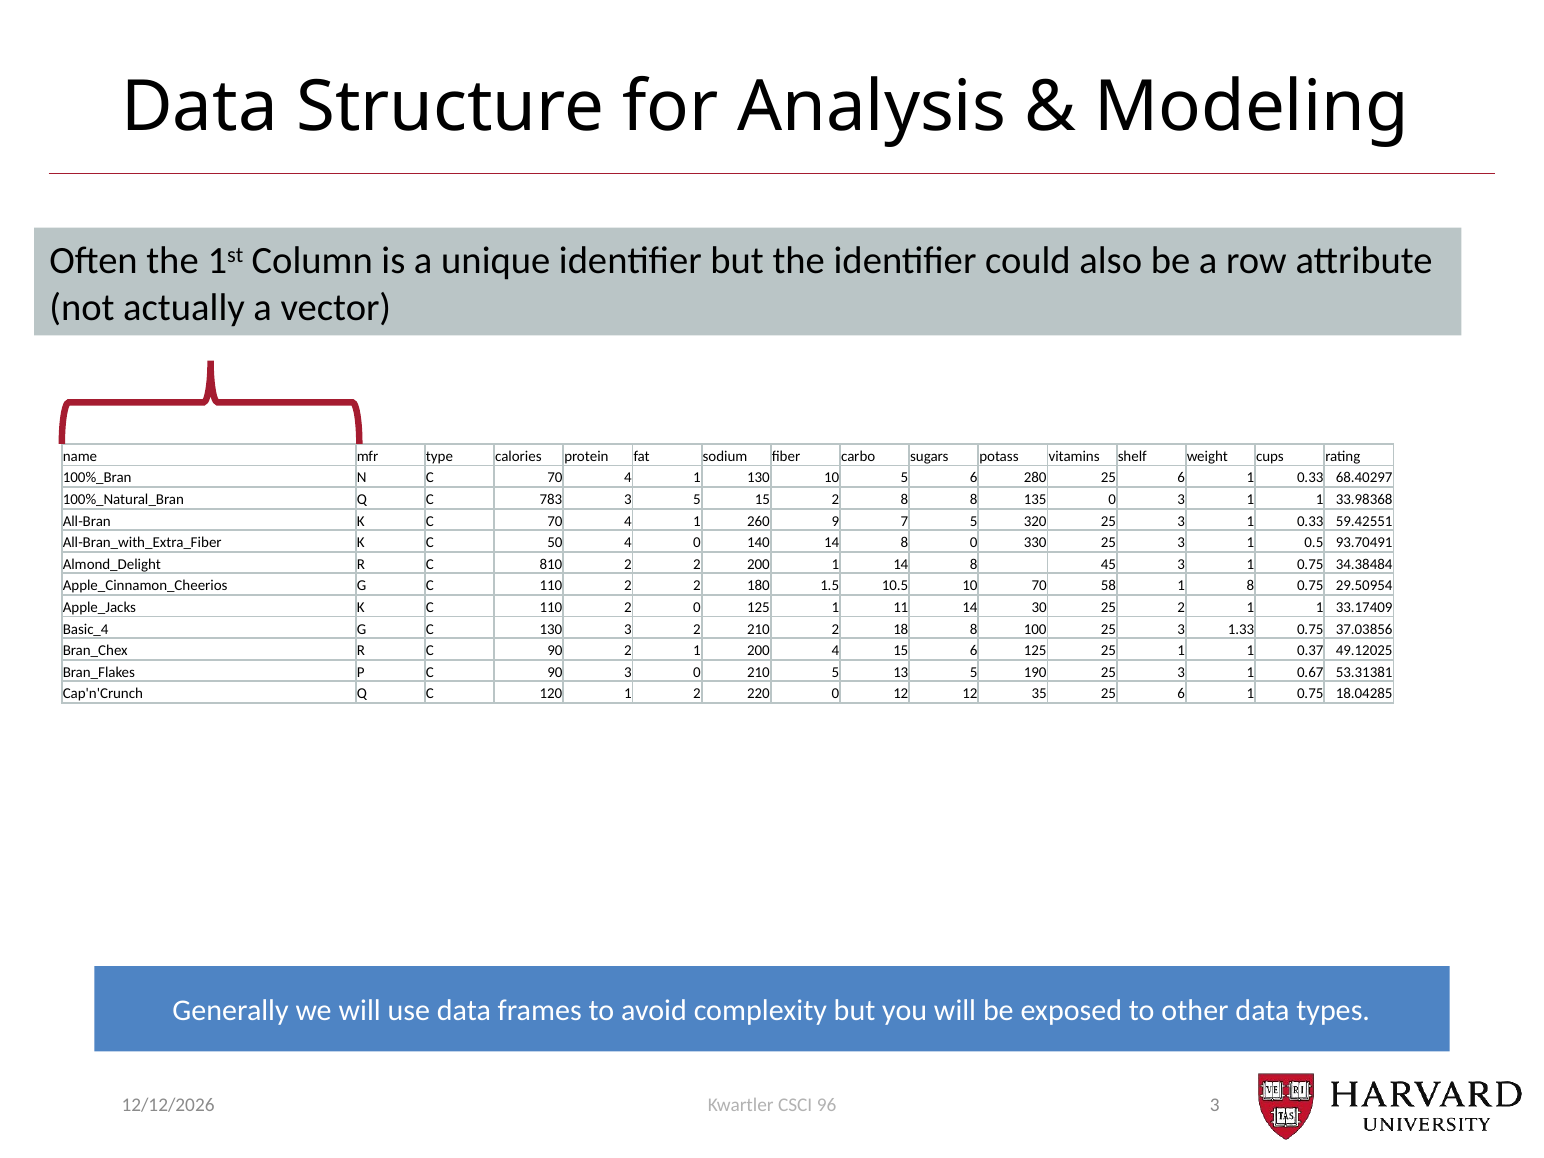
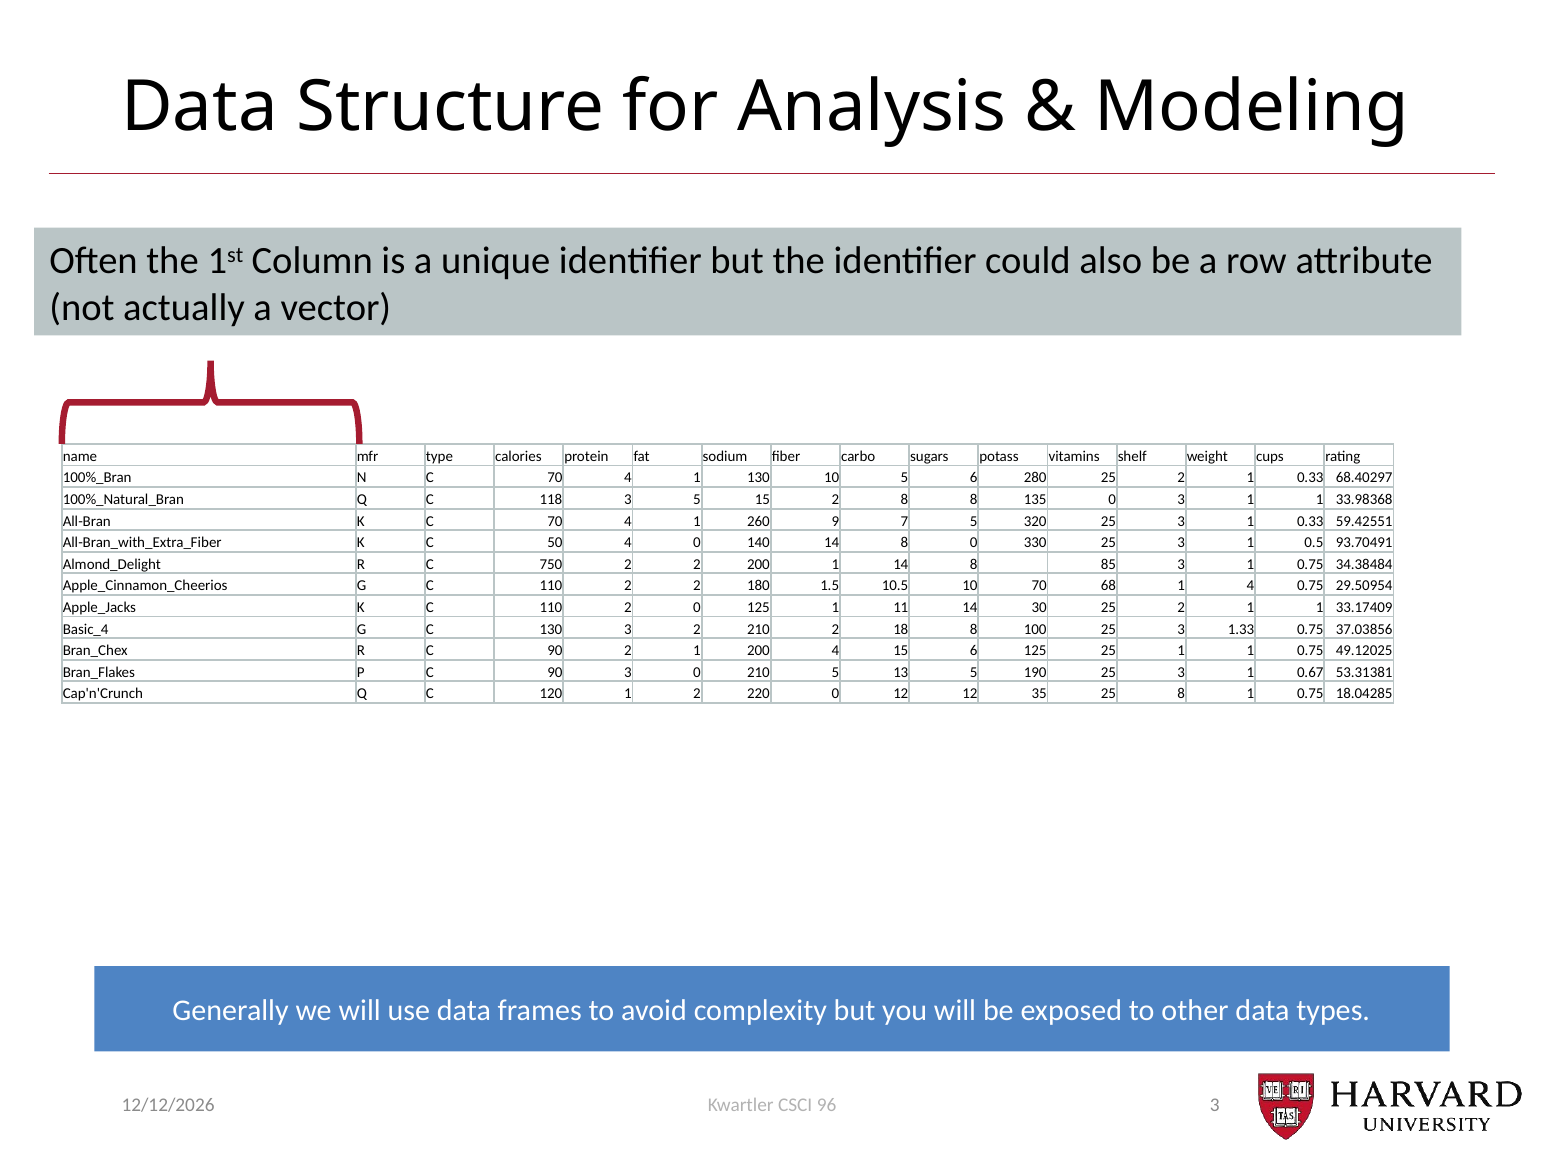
280 25 6: 6 -> 2 (1181, 478)
783: 783 -> 118 (551, 500)
810: 810 -> 750 (551, 564)
45: 45 -> 85 (1108, 564)
58: 58 -> 68 (1108, 586)
1 8: 8 -> 4 (1250, 586)
1 1 0.37: 0.37 -> 0.75 (1310, 651)
35 25 6: 6 -> 8 (1181, 694)
